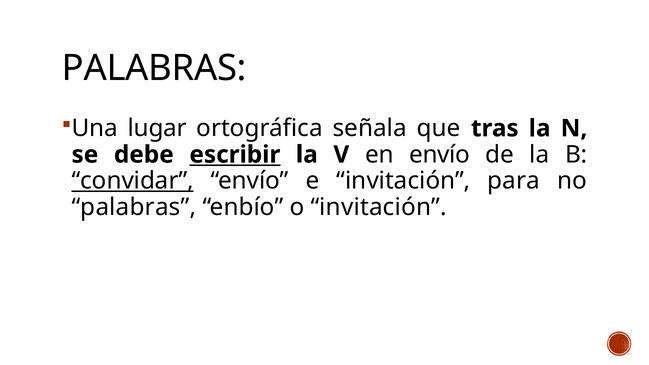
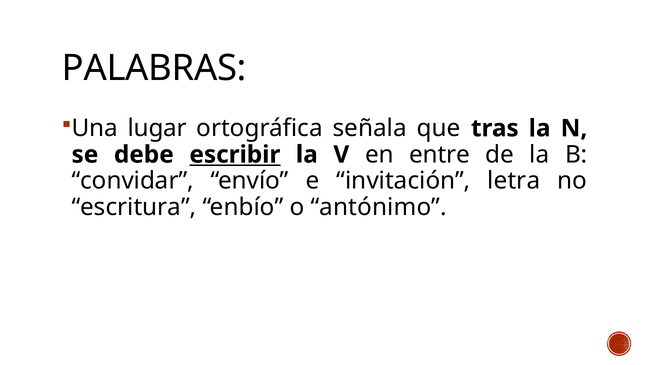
en envío: envío -> entre (440, 155)
convidar underline: present -> none (133, 181)
para: para -> letra (514, 181)
palabras: palabras -> escritura (134, 207)
o invitación: invitación -> antónimo (379, 207)
